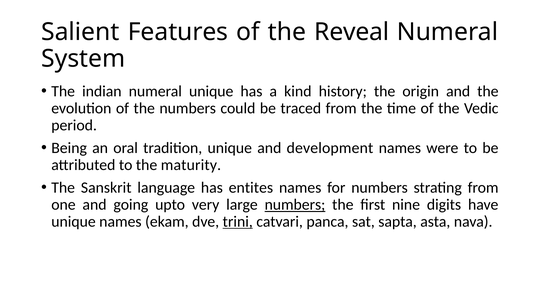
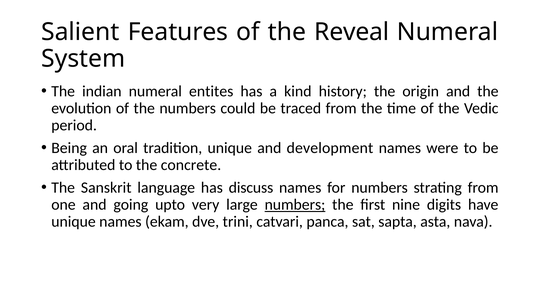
numeral unique: unique -> entites (211, 91)
maturity: maturity -> concrete (191, 165)
entites: entites -> discuss (251, 187)
trini underline: present -> none (238, 221)
